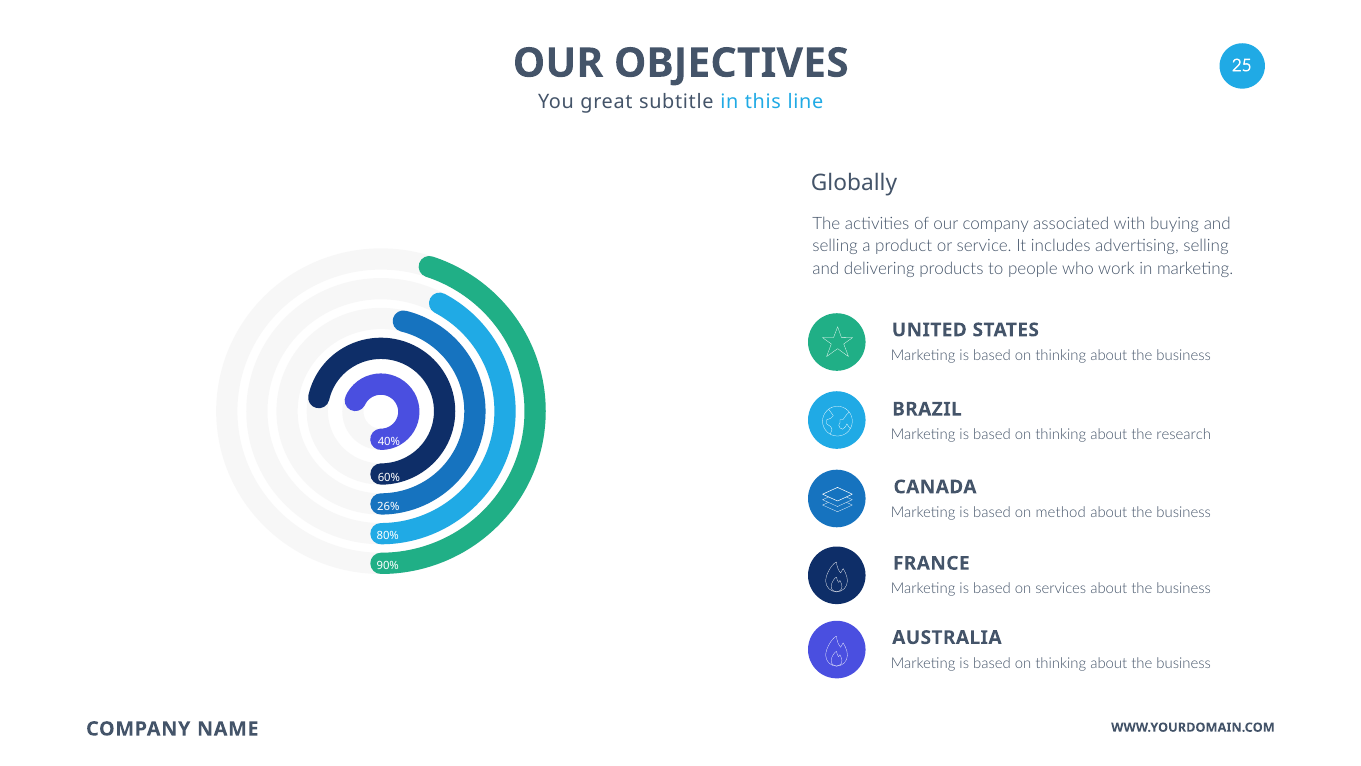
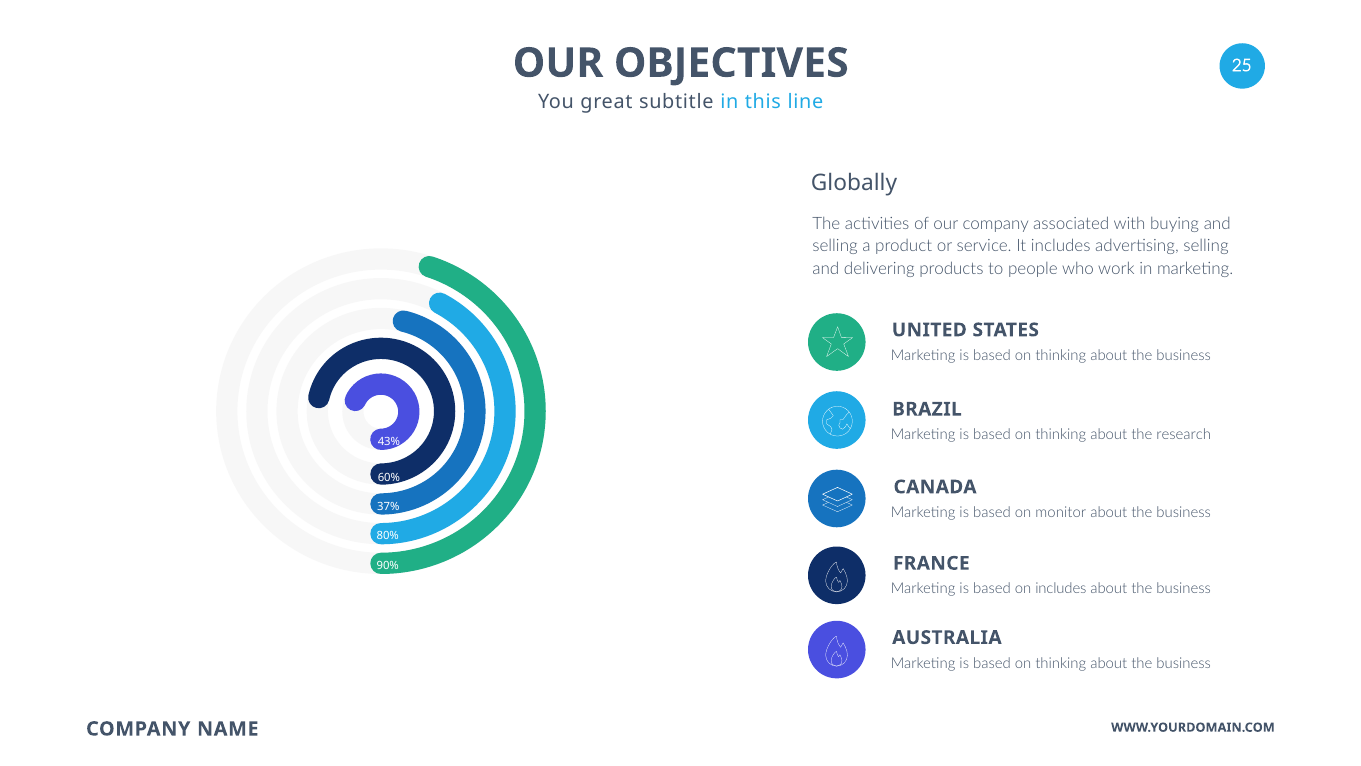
40%: 40% -> 43% (389, 441)
26%: 26% -> 37% (388, 506)
method: method -> monitor (1061, 513)
on services: services -> includes (1061, 589)
